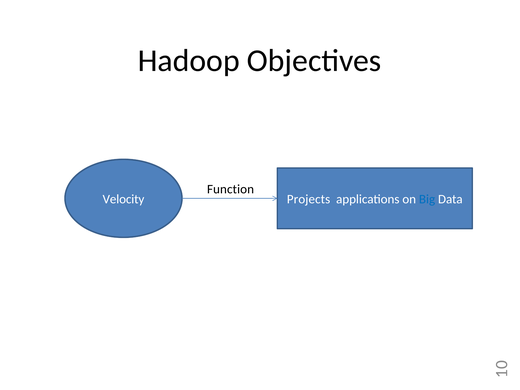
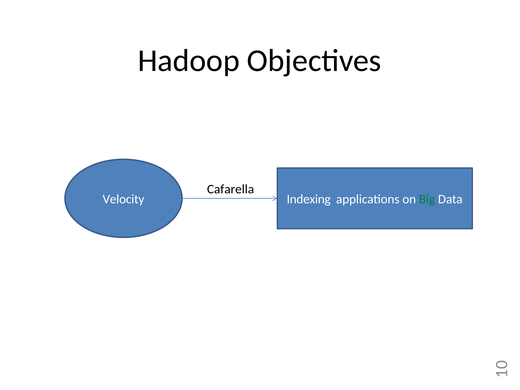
Function: Function -> Cafarella (231, 189)
Projects: Projects -> Indexing (309, 199)
Big colour: blue -> green (427, 199)
